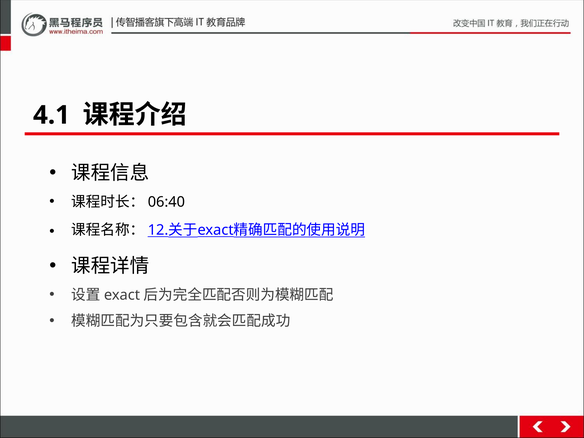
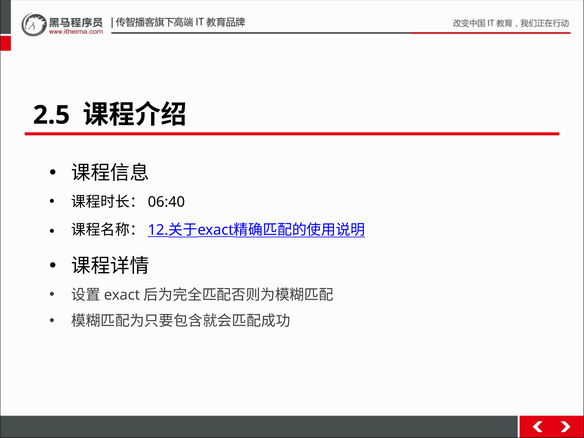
4.1: 4.1 -> 2.5 (51, 115)
